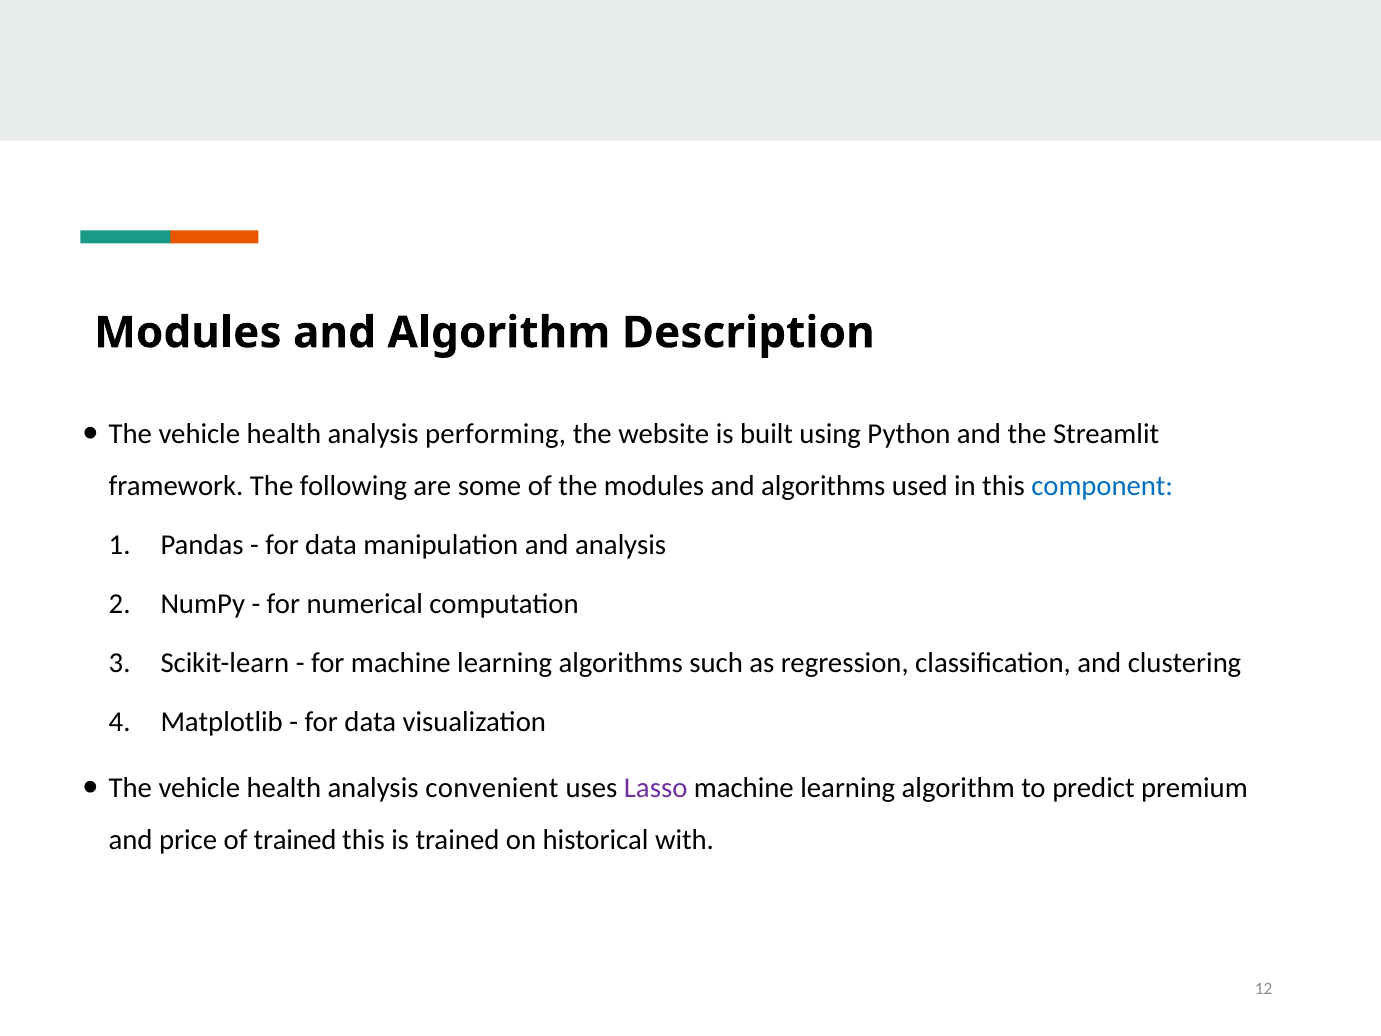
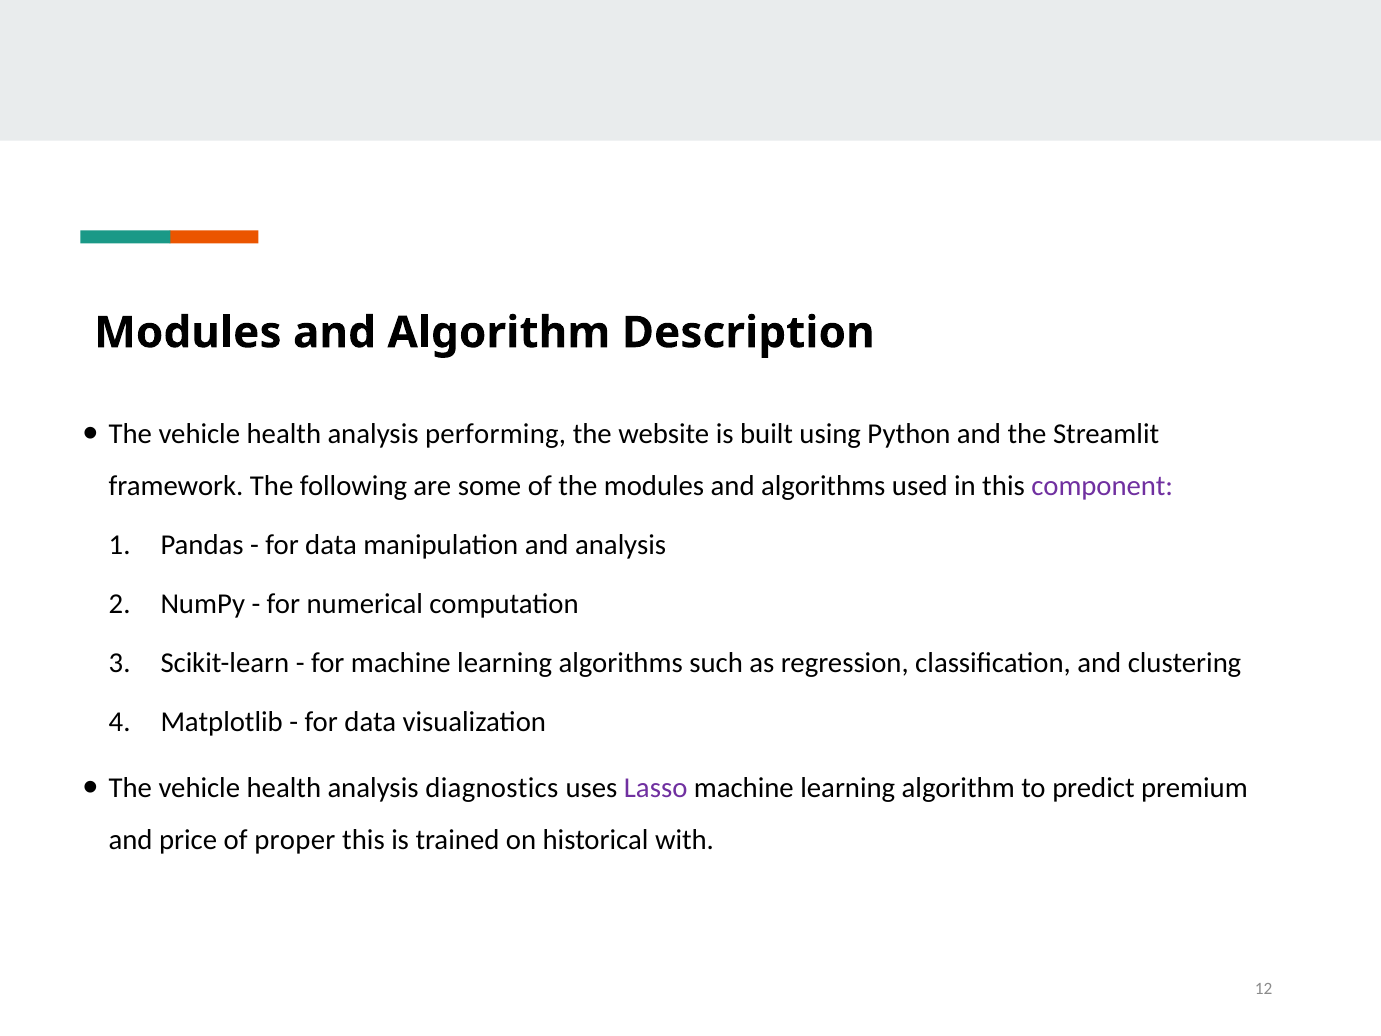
component colour: blue -> purple (1102, 486)
convenient: convenient -> diagnostics (492, 788)
of trained: trained -> proper (295, 840)
